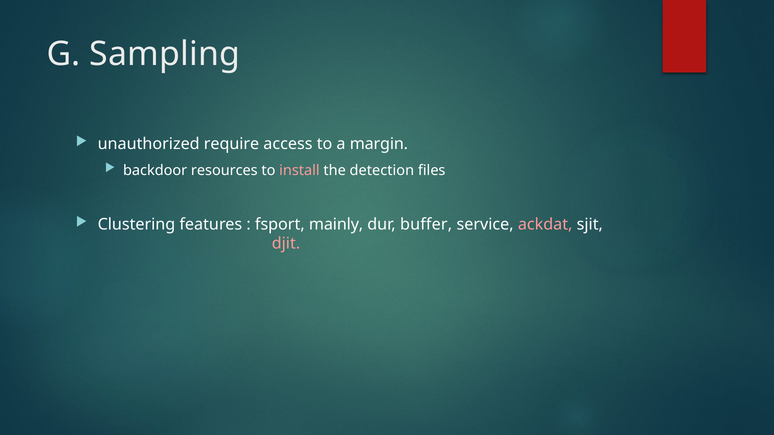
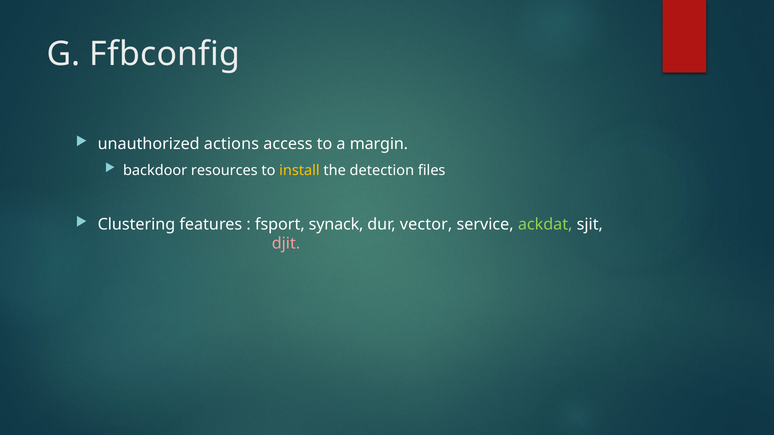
Sampling: Sampling -> Ffbconfig (165, 54)
require: require -> actions (231, 144)
install colour: pink -> yellow (299, 170)
mainly: mainly -> synack (336, 224)
buffer: buffer -> vector (426, 224)
ackdat colour: pink -> light green (545, 224)
